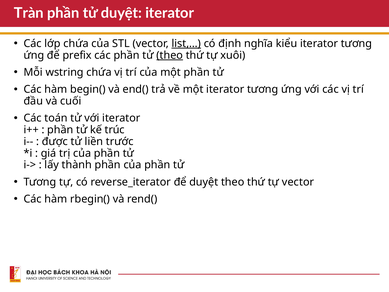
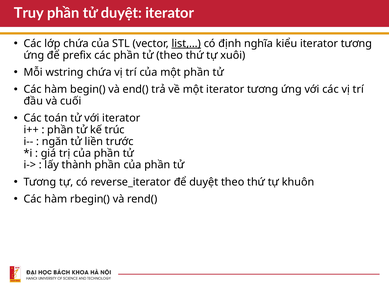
Tràn: Tràn -> Truy (29, 13)
theo underline: present -> none (170, 55)
được: được -> ngăn (55, 141)
tự vector: vector -> khuôn (298, 182)
